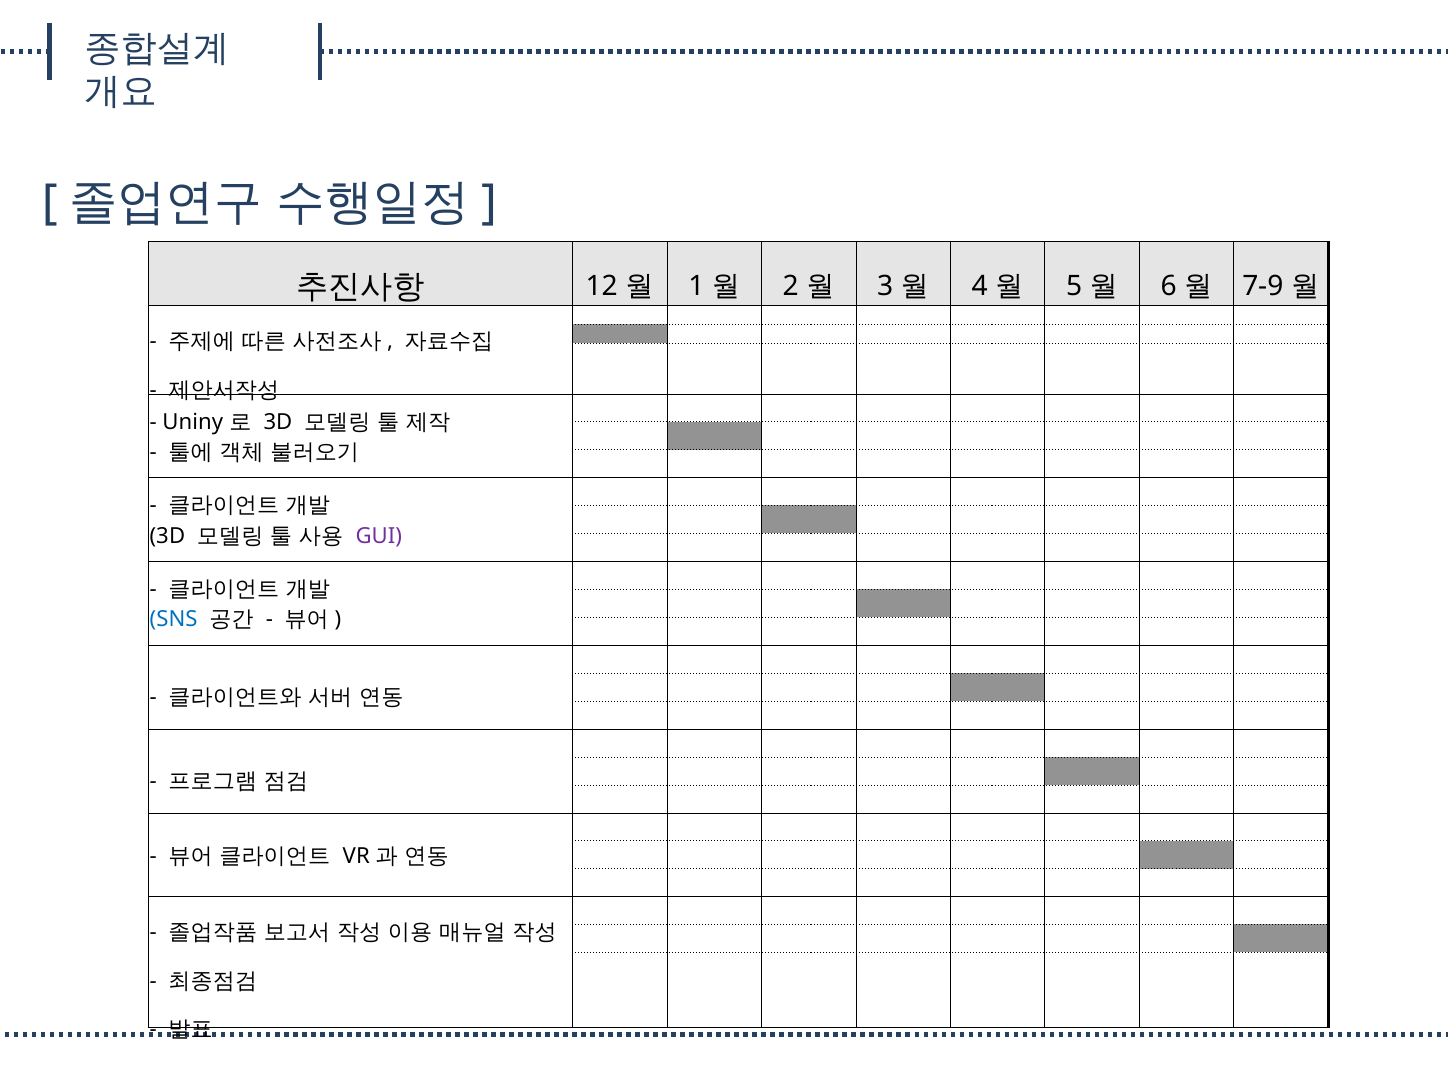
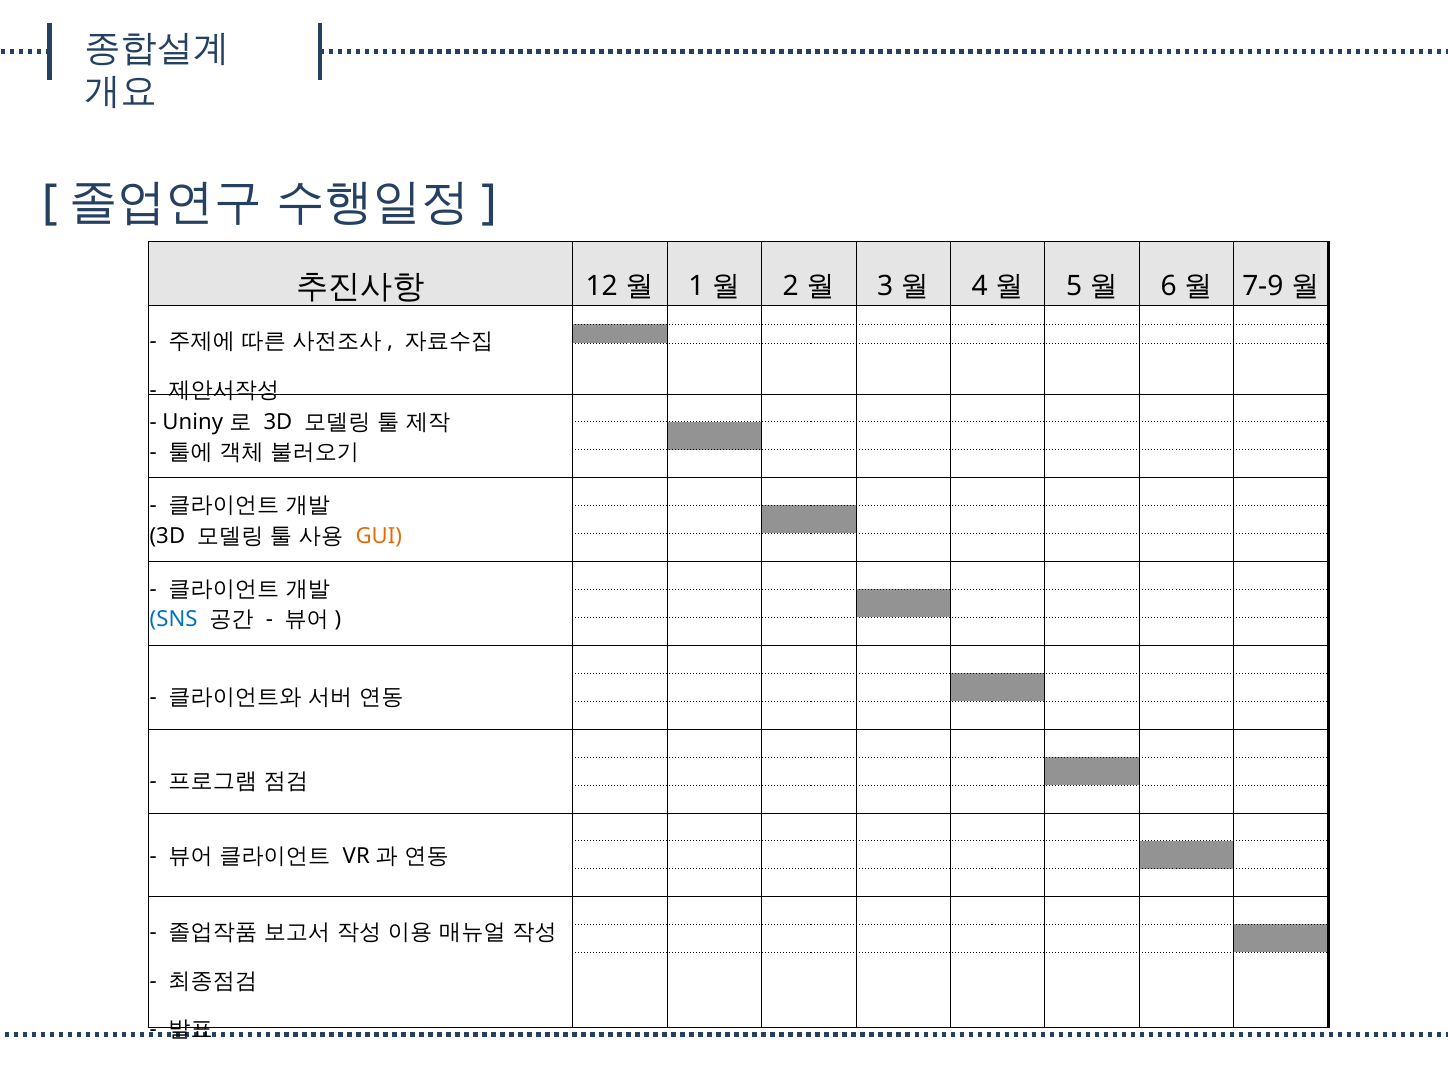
GUI colour: purple -> orange (379, 536)
